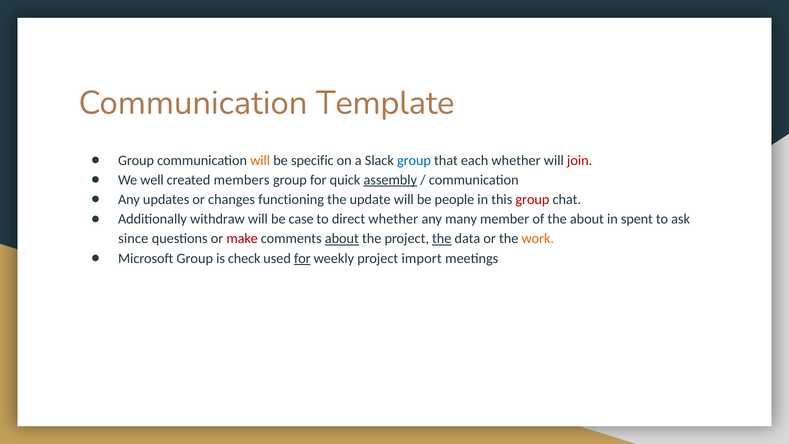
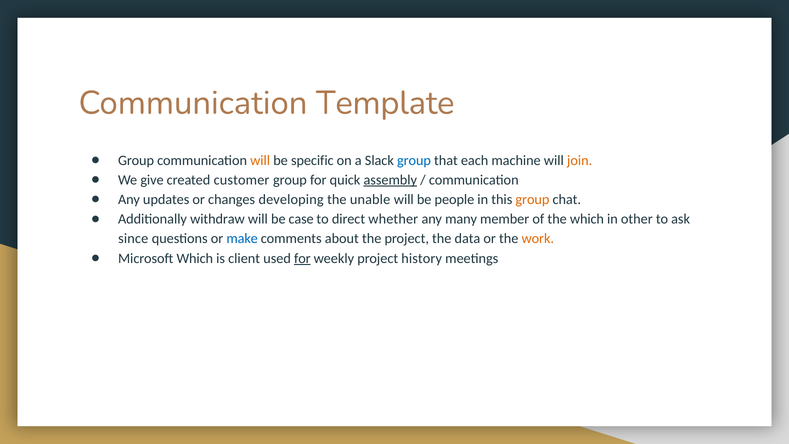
each whether: whether -> machine (516, 160)
join colour: red -> orange (580, 160)
well: well -> give (152, 180)
members: members -> customer (242, 180)
functioning: functioning -> developing (291, 200)
update: update -> unable (370, 200)
group colour: red -> orange (532, 200)
the about: about -> which (587, 219)
spent: spent -> other (637, 219)
make colour: red -> blue (242, 239)
about underline: present -> none (342, 239)
the underline: present -> none (442, 239)
Microsoft Group: Group -> Which (195, 258)
check: check -> client (244, 258)
import: import -> history (422, 258)
